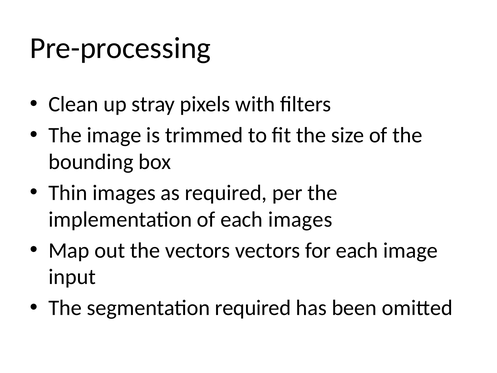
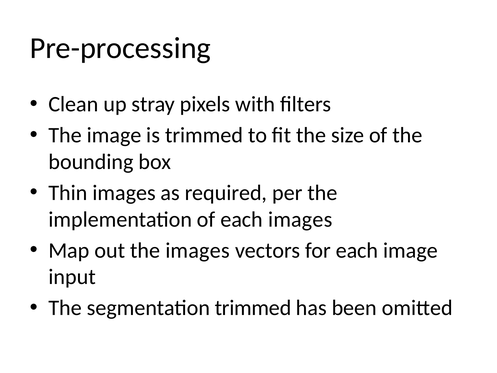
the vectors: vectors -> images (198, 250)
segmentation required: required -> trimmed (253, 308)
